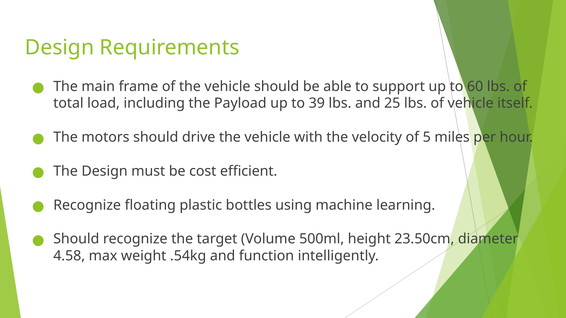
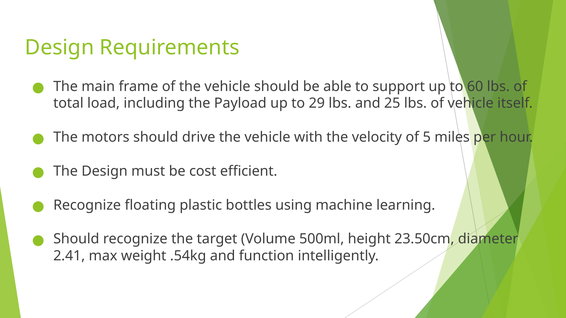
39: 39 -> 29 (317, 103)
4.58: 4.58 -> 2.41 (69, 256)
